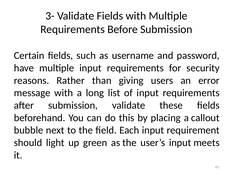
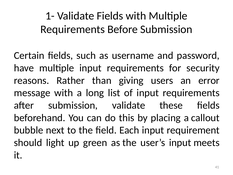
3-: 3- -> 1- (50, 16)
